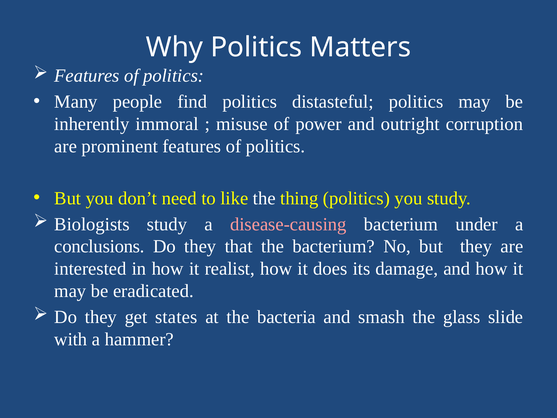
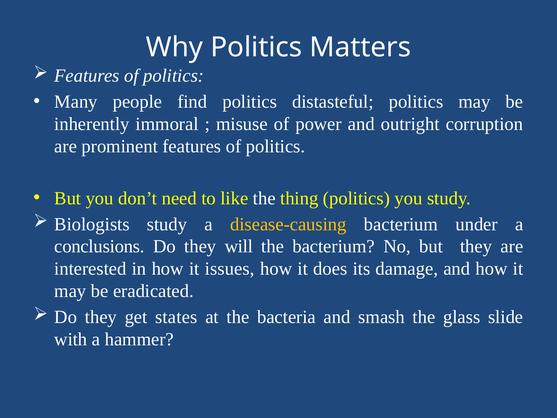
disease-causing colour: pink -> yellow (288, 224)
that: that -> will (239, 246)
realist: realist -> issues (230, 269)
